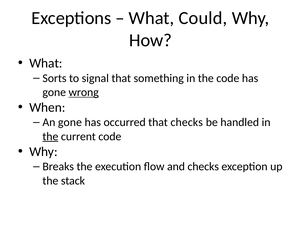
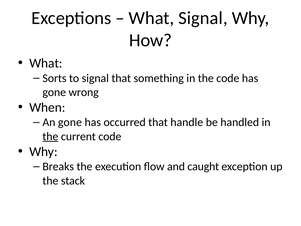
What Could: Could -> Signal (203, 18)
wrong underline: present -> none (84, 92)
that checks: checks -> handle (187, 122)
and checks: checks -> caught (203, 166)
